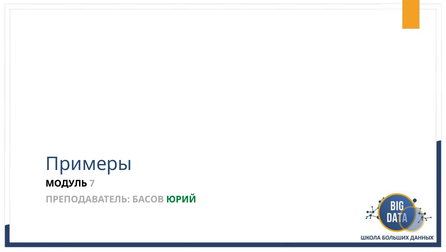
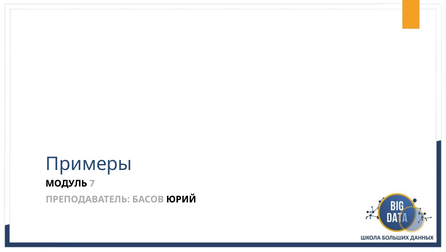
ЮРИЙ colour: green -> black (181, 199)
